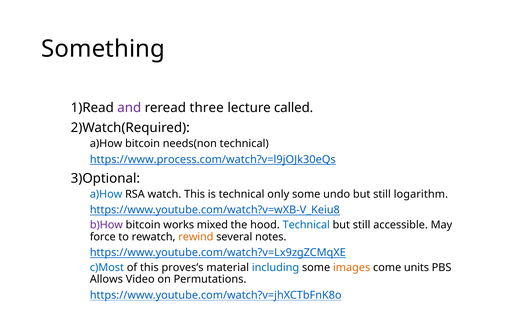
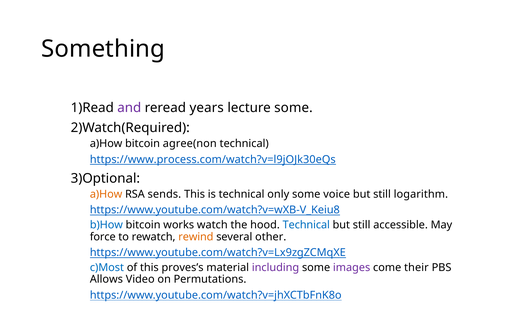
three: three -> years (207, 108)
lecture called: called -> some (293, 108)
needs(non: needs(non -> agree(non (190, 143)
a)How colour: blue -> orange (106, 194)
watch: watch -> sends (164, 194)
undo: undo -> voice (337, 194)
b)How colour: purple -> blue (106, 225)
mixed: mixed -> watch (212, 225)
notes: notes -> other (271, 236)
including colour: blue -> purple (276, 267)
images colour: orange -> purple (352, 267)
units: units -> their (416, 267)
